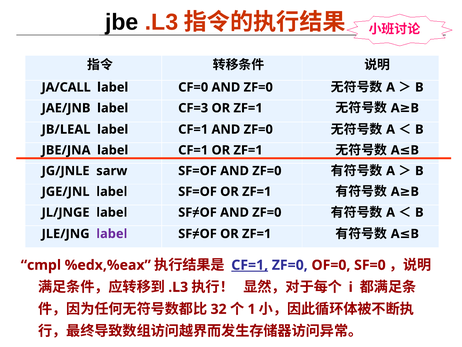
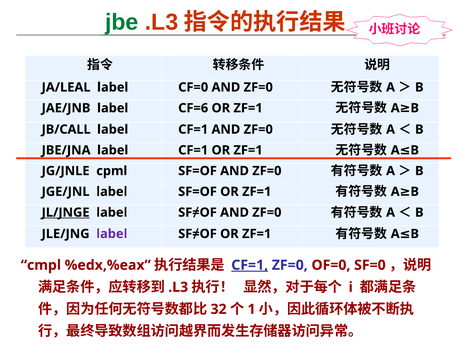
jbe colour: black -> green (122, 22)
JA/CALL: JA/CALL -> JA/LEAL (66, 87)
CF=3: CF=3 -> CF=6 (193, 108)
JB/LEAL: JB/LEAL -> JB/CALL (66, 129)
sarw: sarw -> cpml (112, 171)
JL/JNGE underline: none -> present (66, 212)
